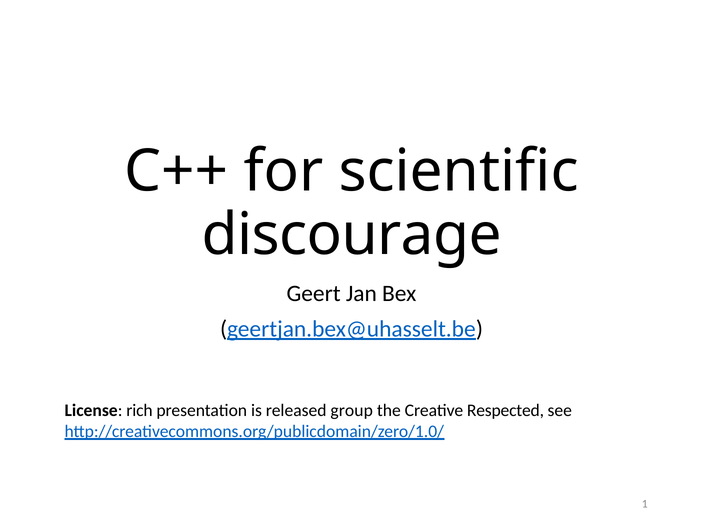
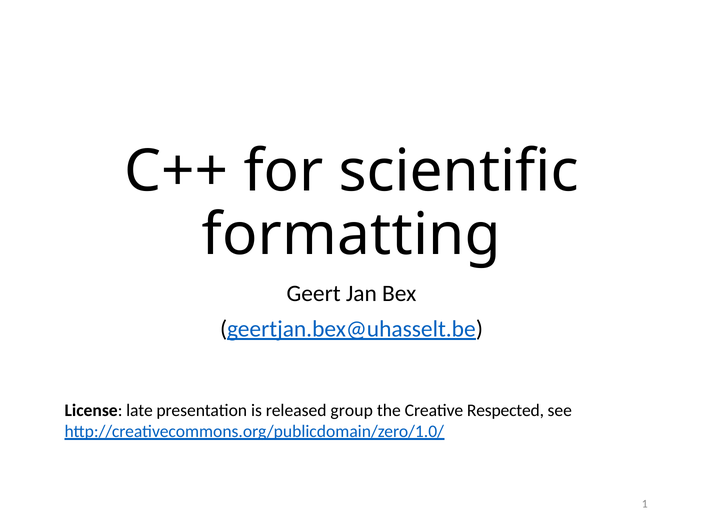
discourage: discourage -> formatting (351, 234)
rich: rich -> late (139, 410)
